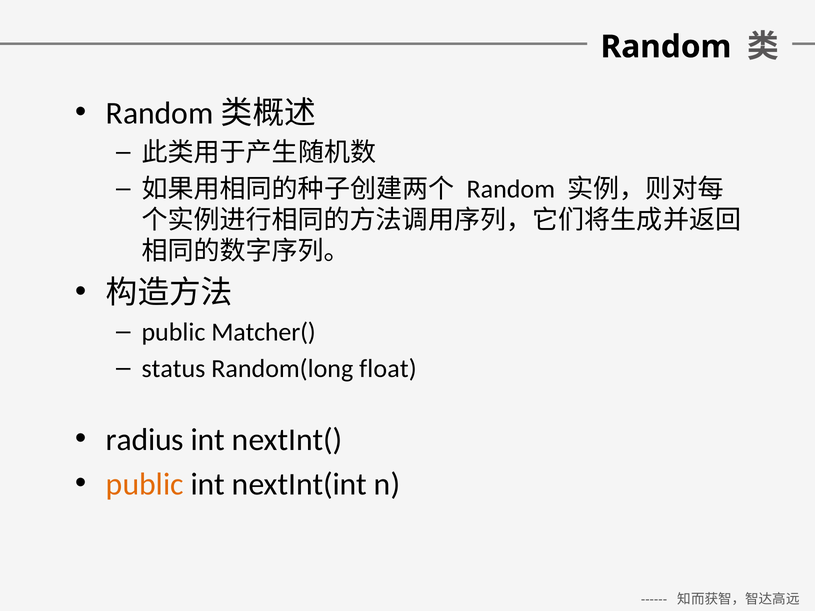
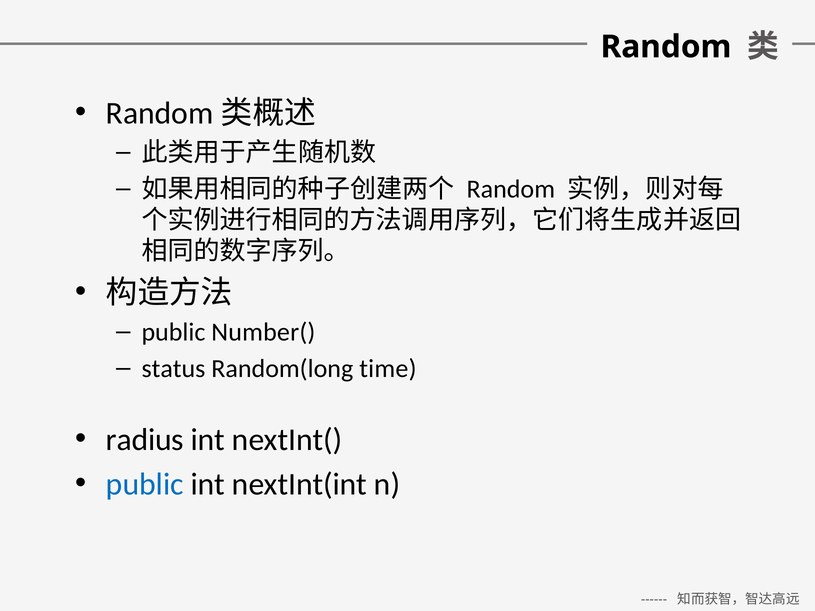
Matcher(: Matcher( -> Number( (263, 332)
float: float -> time (388, 369)
public colour: orange -> blue (145, 484)
